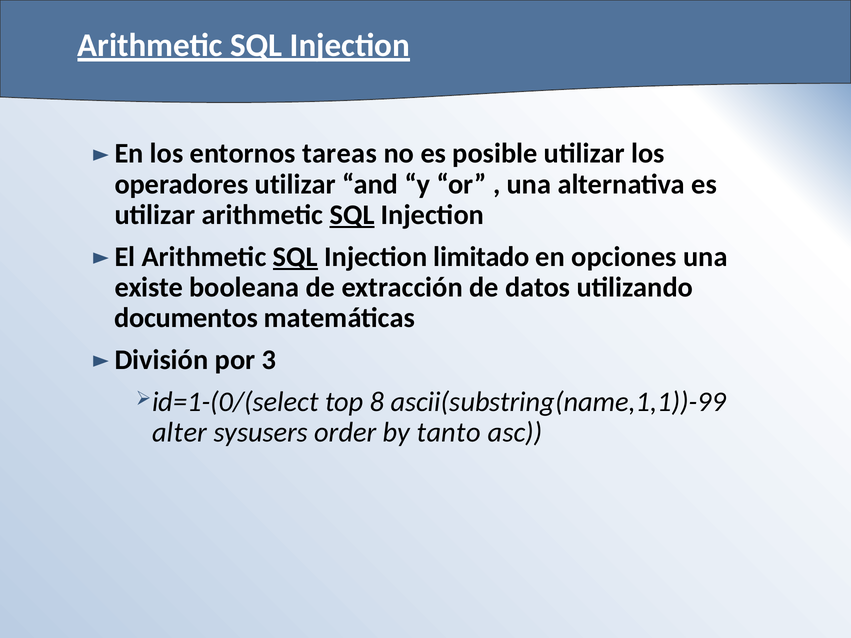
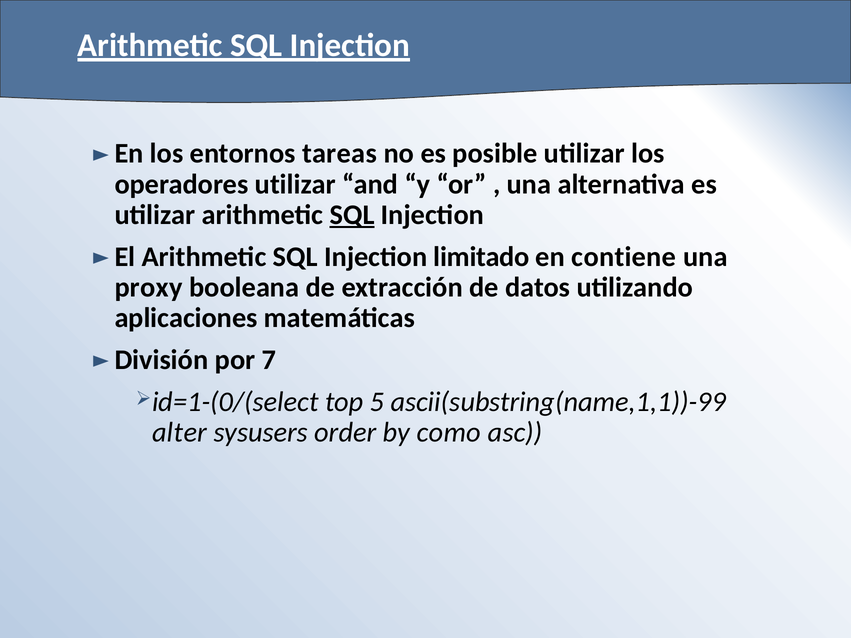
SQL underline: present -> none (295, 257)
opciones: opciones -> contiene (624, 257)
existe: existe -> proxy (149, 287)
documentos: documentos -> aplicaciones (186, 318)
3: 3 -> 7 (269, 360)
8: 8 -> 5 (377, 402)
tanto: tanto -> como (449, 433)
